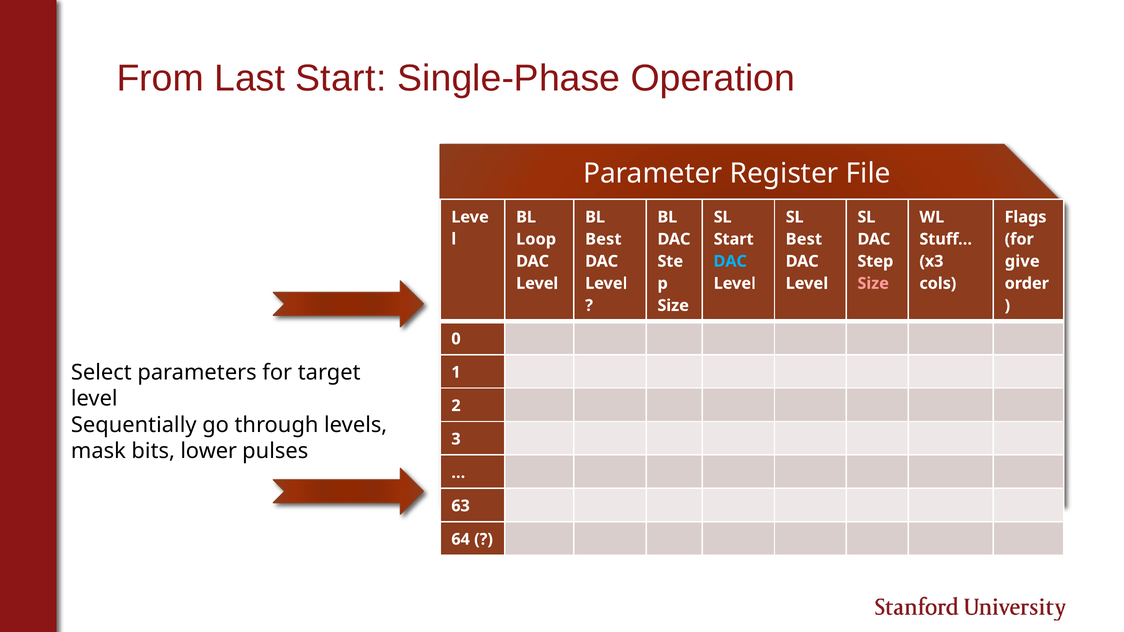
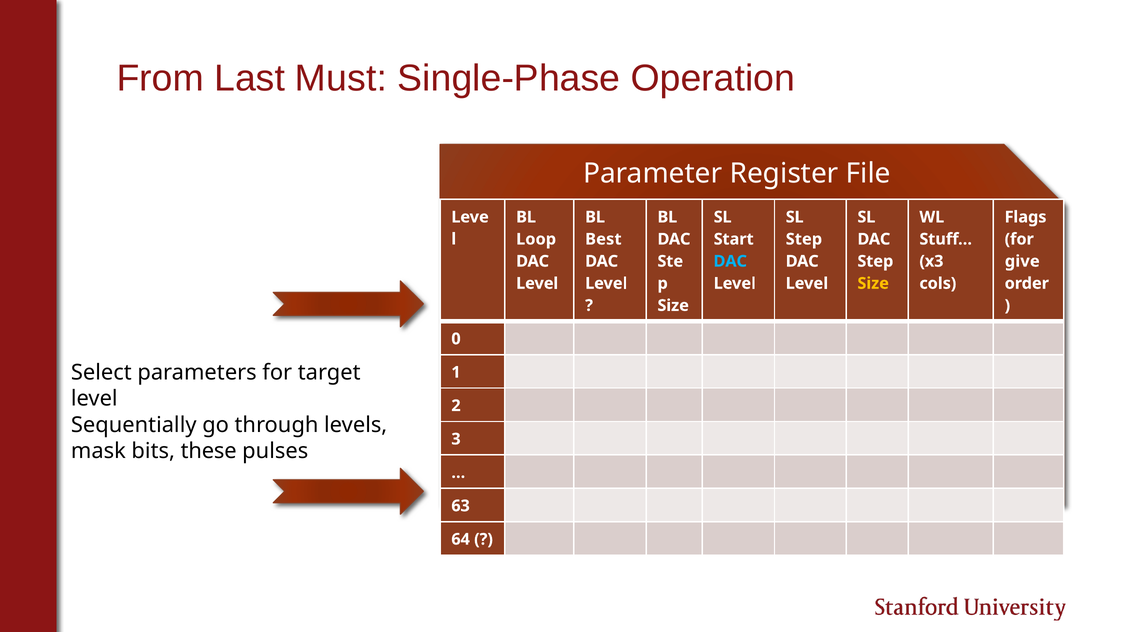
Last Start: Start -> Must (341, 79)
Best: Best -> Step (804, 239)
Size colour: pink -> yellow (873, 284)
lower: lower -> these (209, 451)
